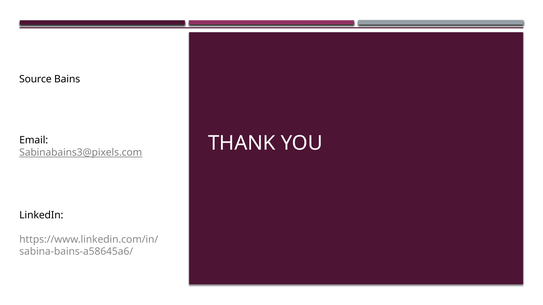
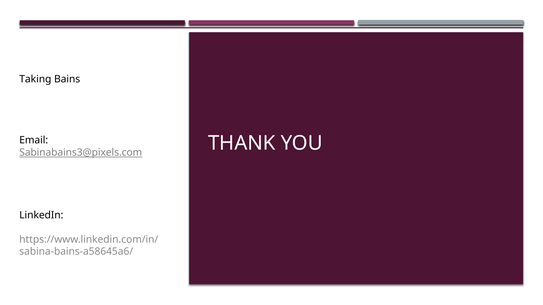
Source: Source -> Taking (35, 79)
